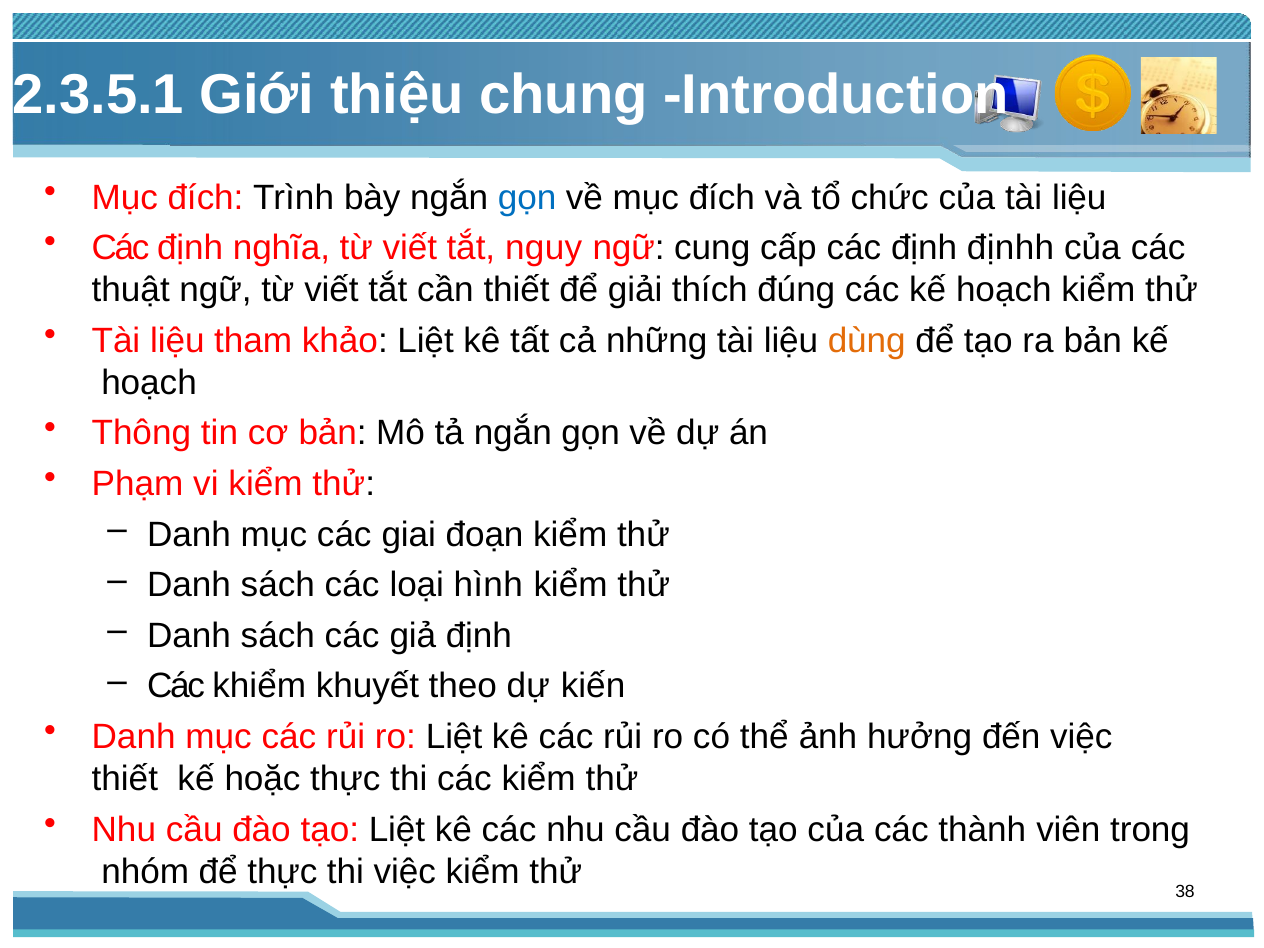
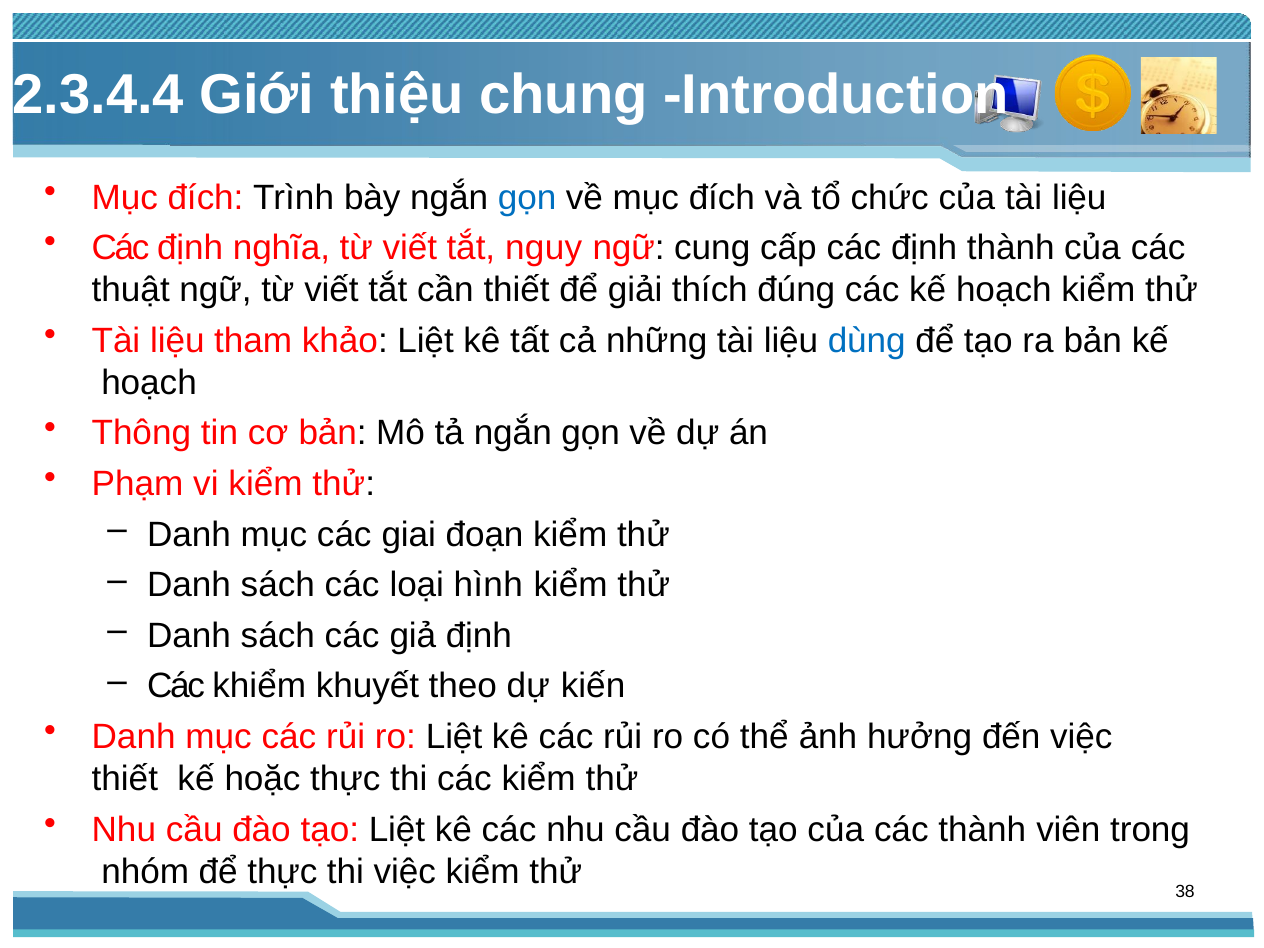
2.3.5.1: 2.3.5.1 -> 2.3.4.4 (98, 95)
định địnhh: địnhh -> thành (1011, 248)
dùng colour: orange -> blue (867, 341)
